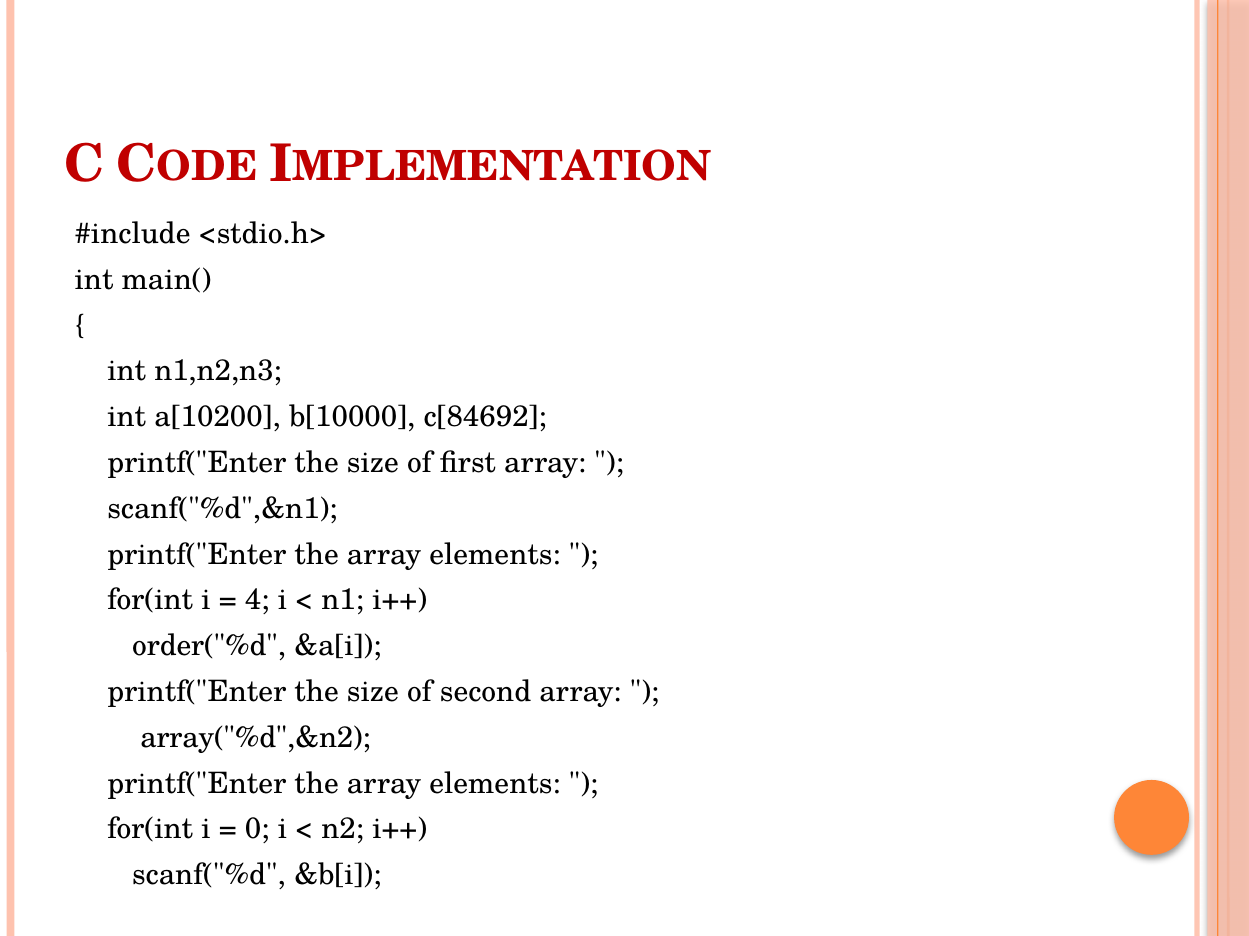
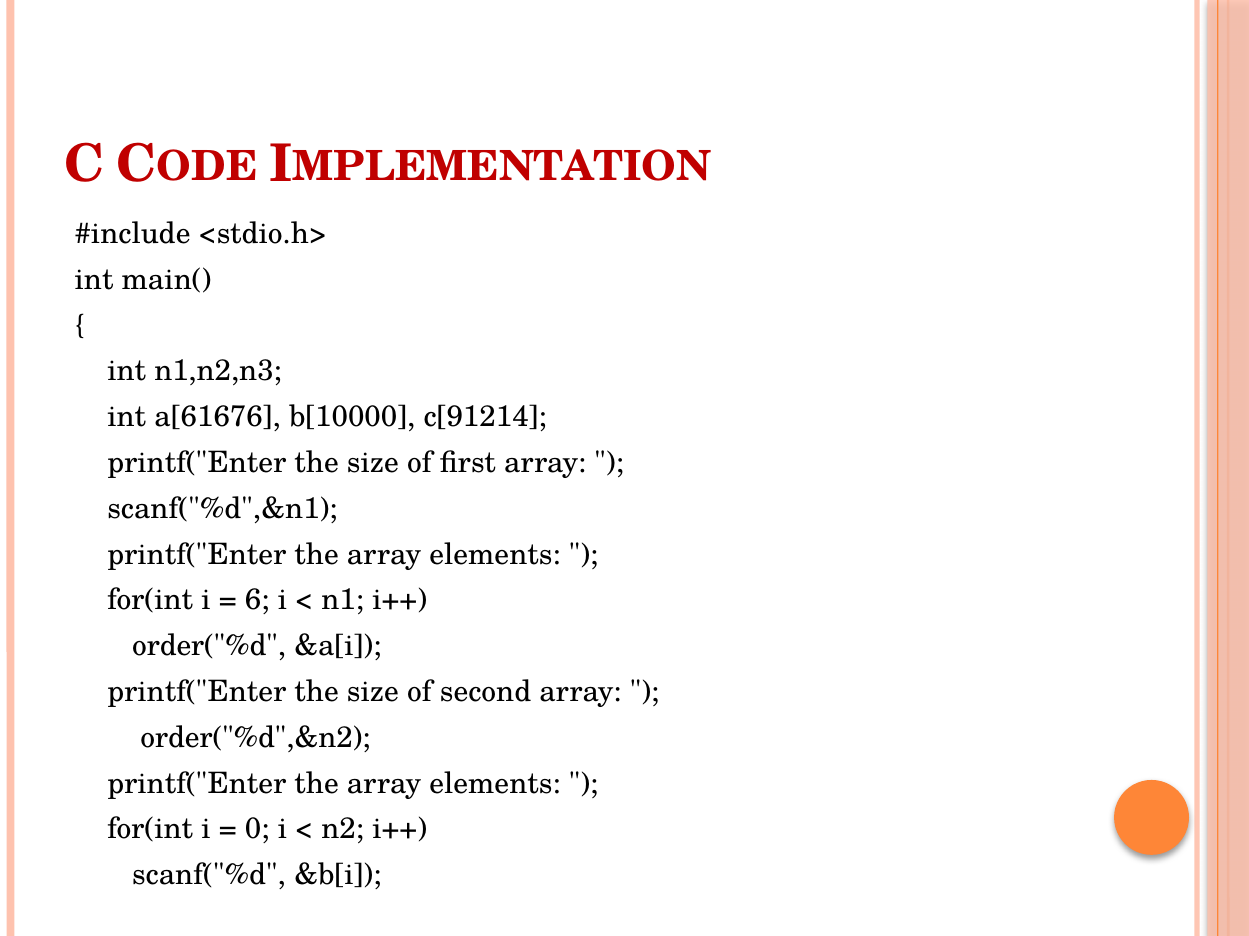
a[10200: a[10200 -> a[61676 (218, 417)
c[84692: c[84692 -> c[91214 (485, 417)
4: 4 -> 6 (257, 601)
array("%d",&n2: array("%d",&n2 -> order("%d",&n2 (255, 738)
